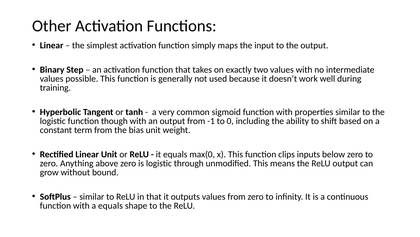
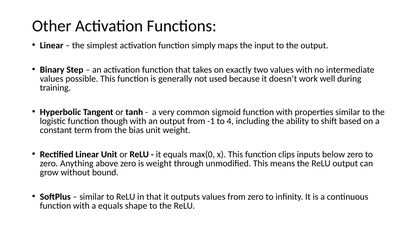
0: 0 -> 4 (230, 121)
is logistic: logistic -> weight (159, 163)
